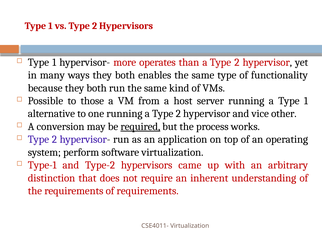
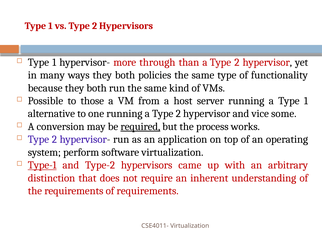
operates: operates -> through (157, 62)
enables: enables -> policies (155, 75)
other: other -> some (284, 114)
Type-1 underline: none -> present (42, 165)
